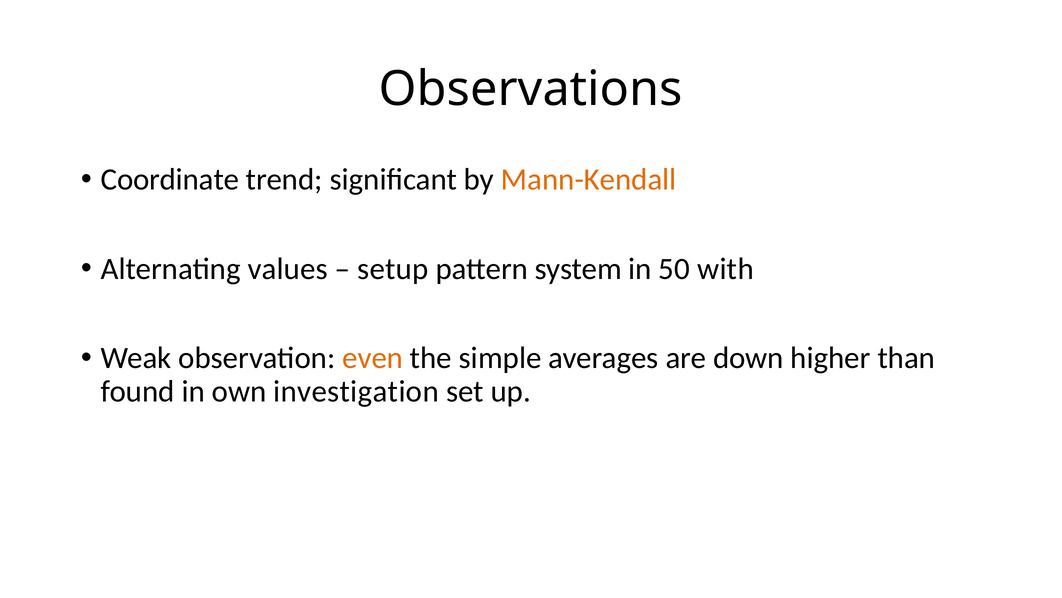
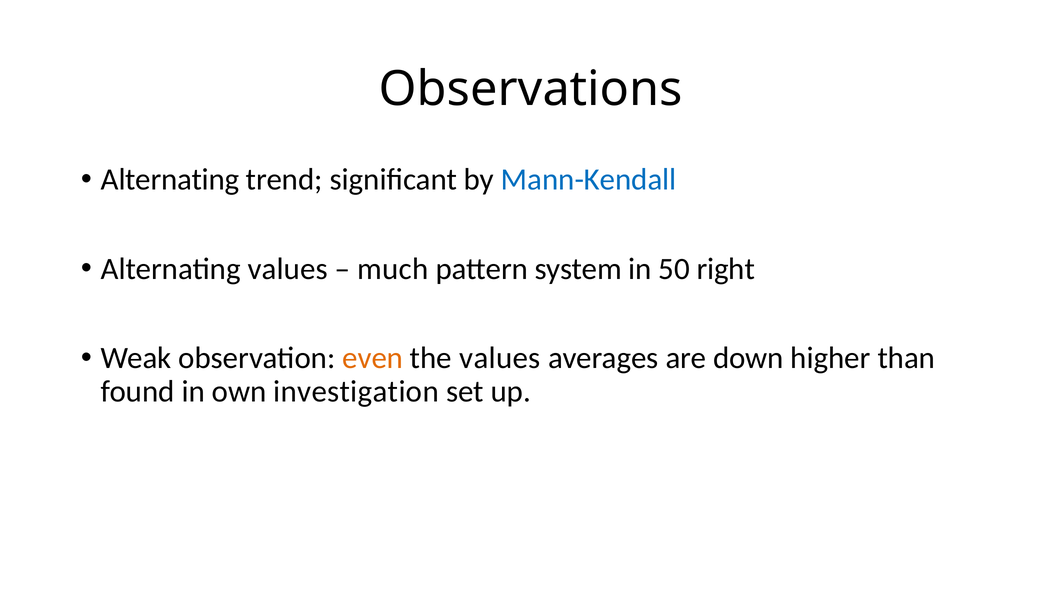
Coordinate: Coordinate -> Alternating (170, 180)
Mann-Kendall colour: orange -> blue (589, 180)
setup: setup -> much (393, 269)
with: with -> right (726, 269)
the simple: simple -> values (500, 358)
